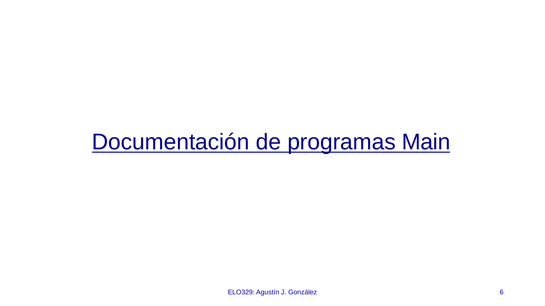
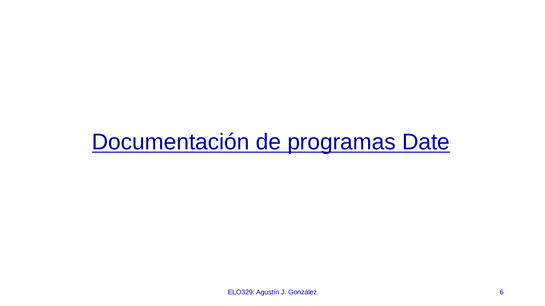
Main: Main -> Date (426, 142)
